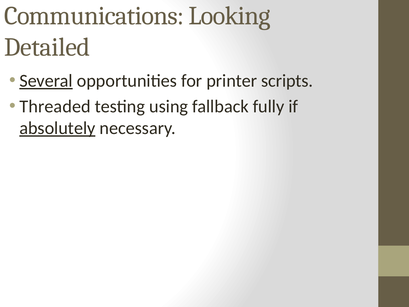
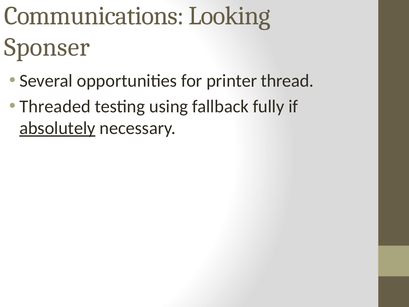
Detailed: Detailed -> Sponser (47, 47)
Several underline: present -> none (46, 81)
scripts: scripts -> thread (287, 81)
